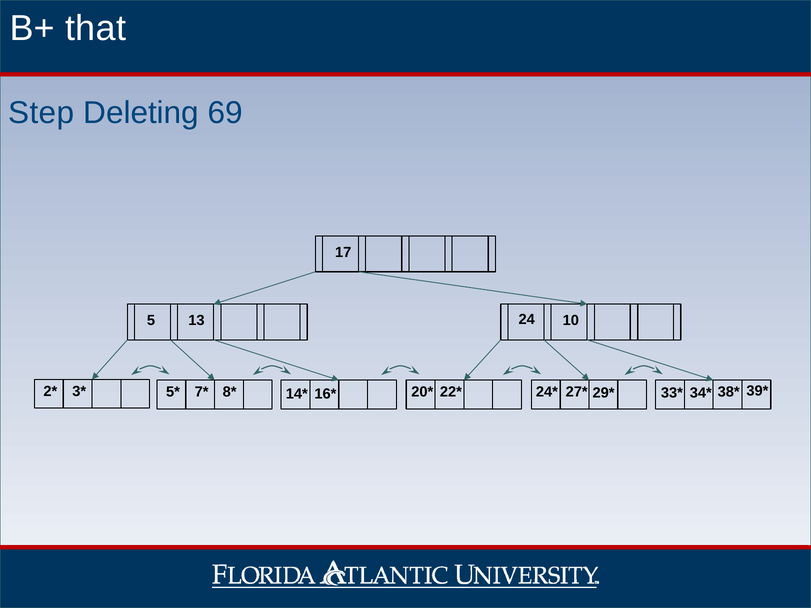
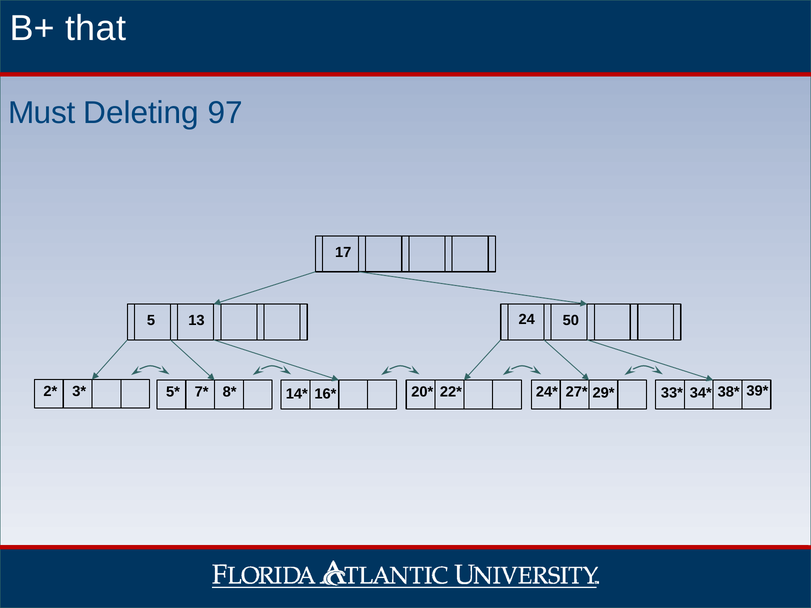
Step: Step -> Must (42, 113)
69: 69 -> 97 (225, 113)
10: 10 -> 50 (571, 321)
